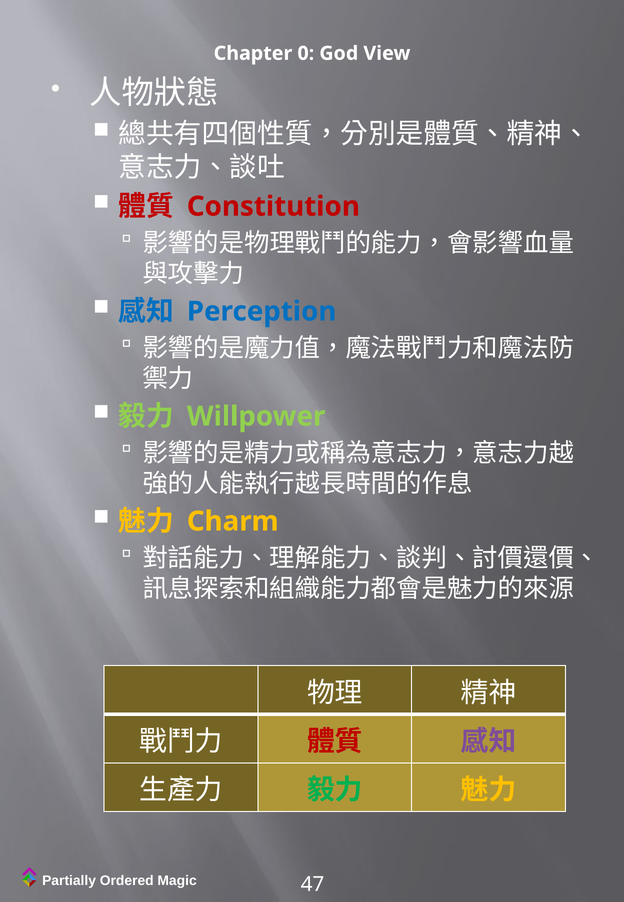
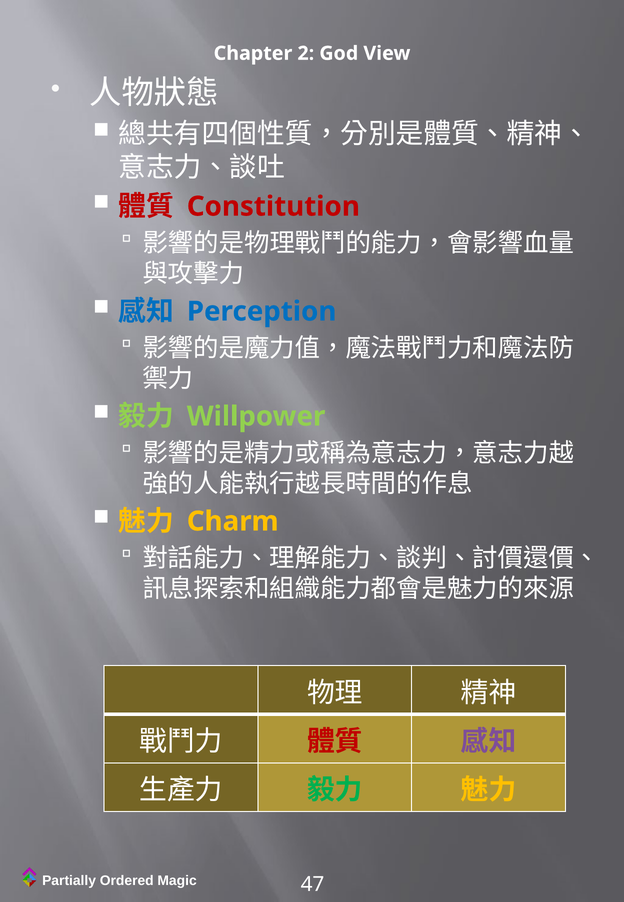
0: 0 -> 2 (306, 53)
